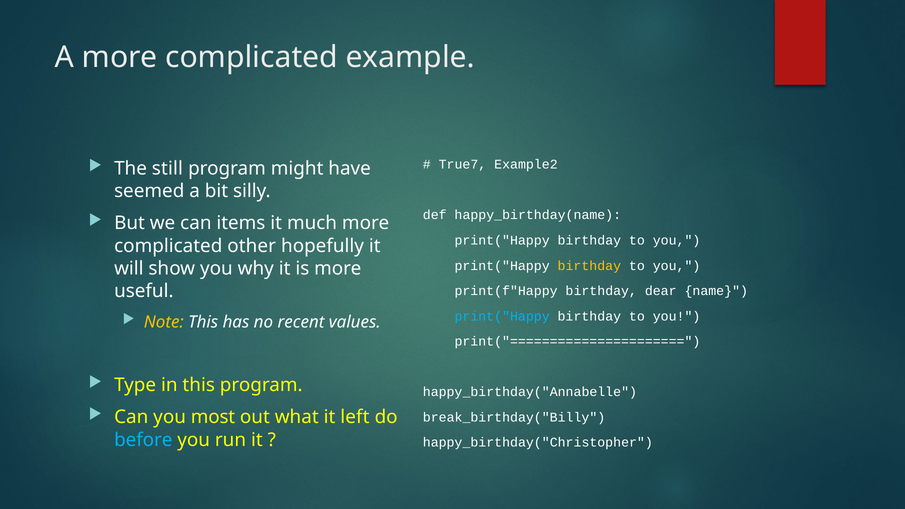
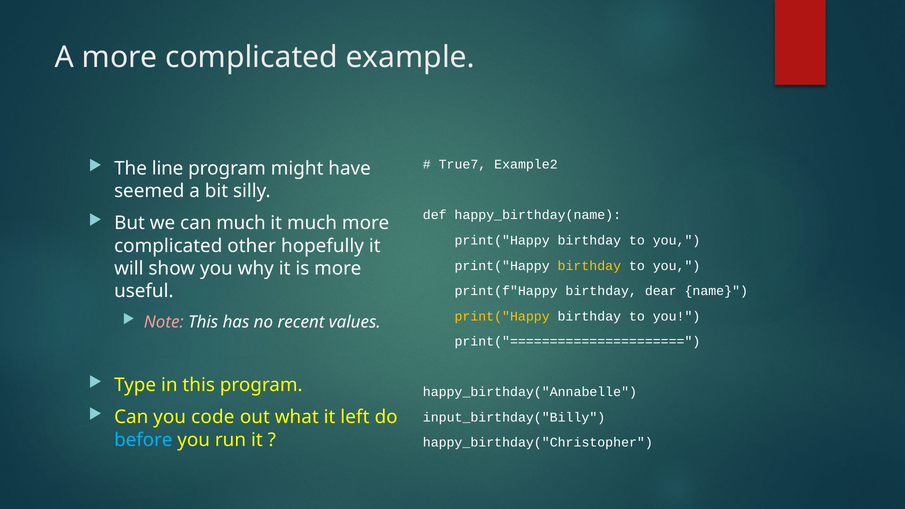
still: still -> line (168, 168)
can items: items -> much (241, 223)
print("Happy colour: light blue -> yellow (502, 316)
Note colour: yellow -> pink (164, 322)
most: most -> code (213, 417)
break_birthday("Billy: break_birthday("Billy -> input_birthday("Billy (514, 417)
